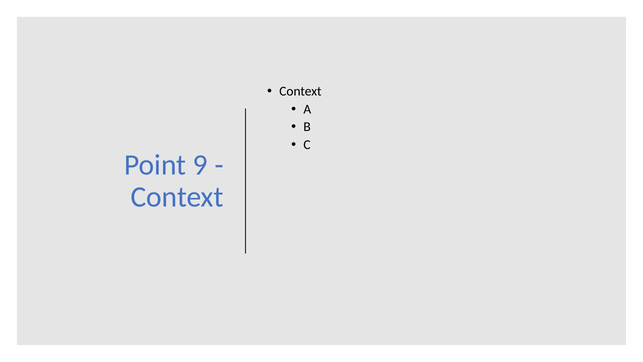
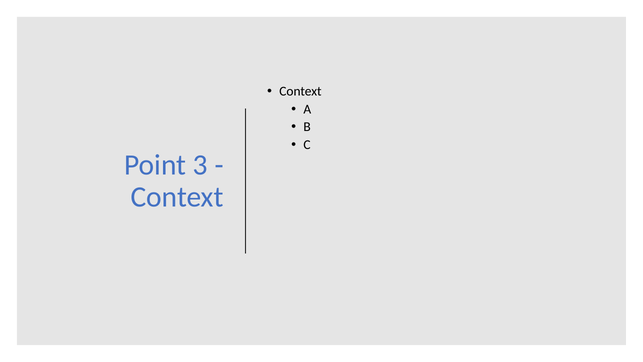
9: 9 -> 3 (200, 165)
